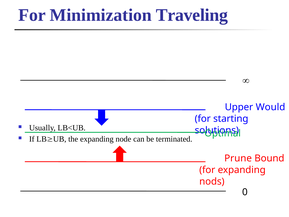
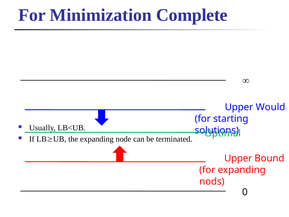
Traveling: Traveling -> Complete (192, 15)
Prune: Prune -> Upper (238, 158)
